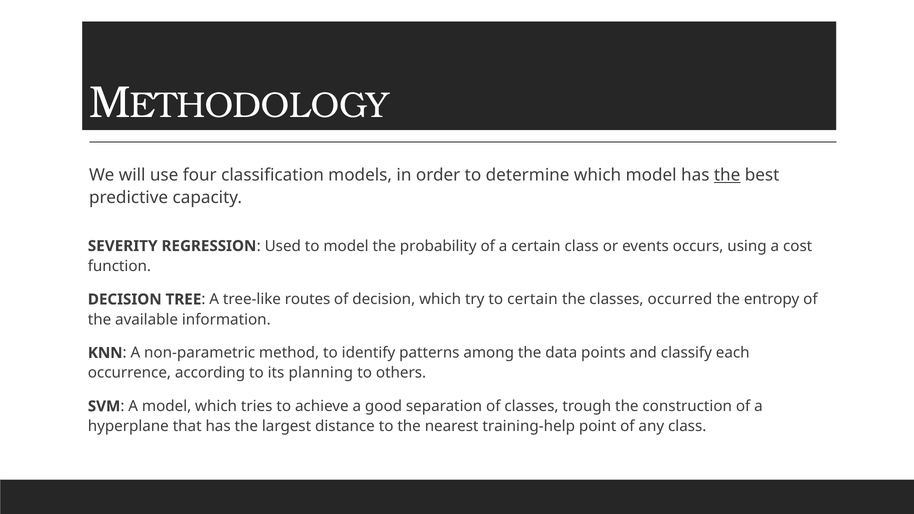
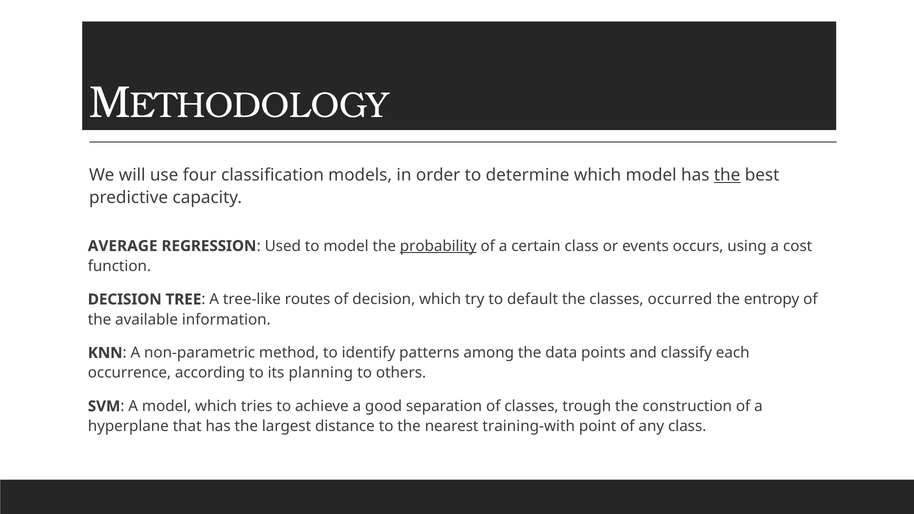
SEVERITY: SEVERITY -> AVERAGE (123, 246)
probability underline: none -> present (438, 246)
to certain: certain -> default (533, 300)
training-help: training-help -> training-with (529, 426)
